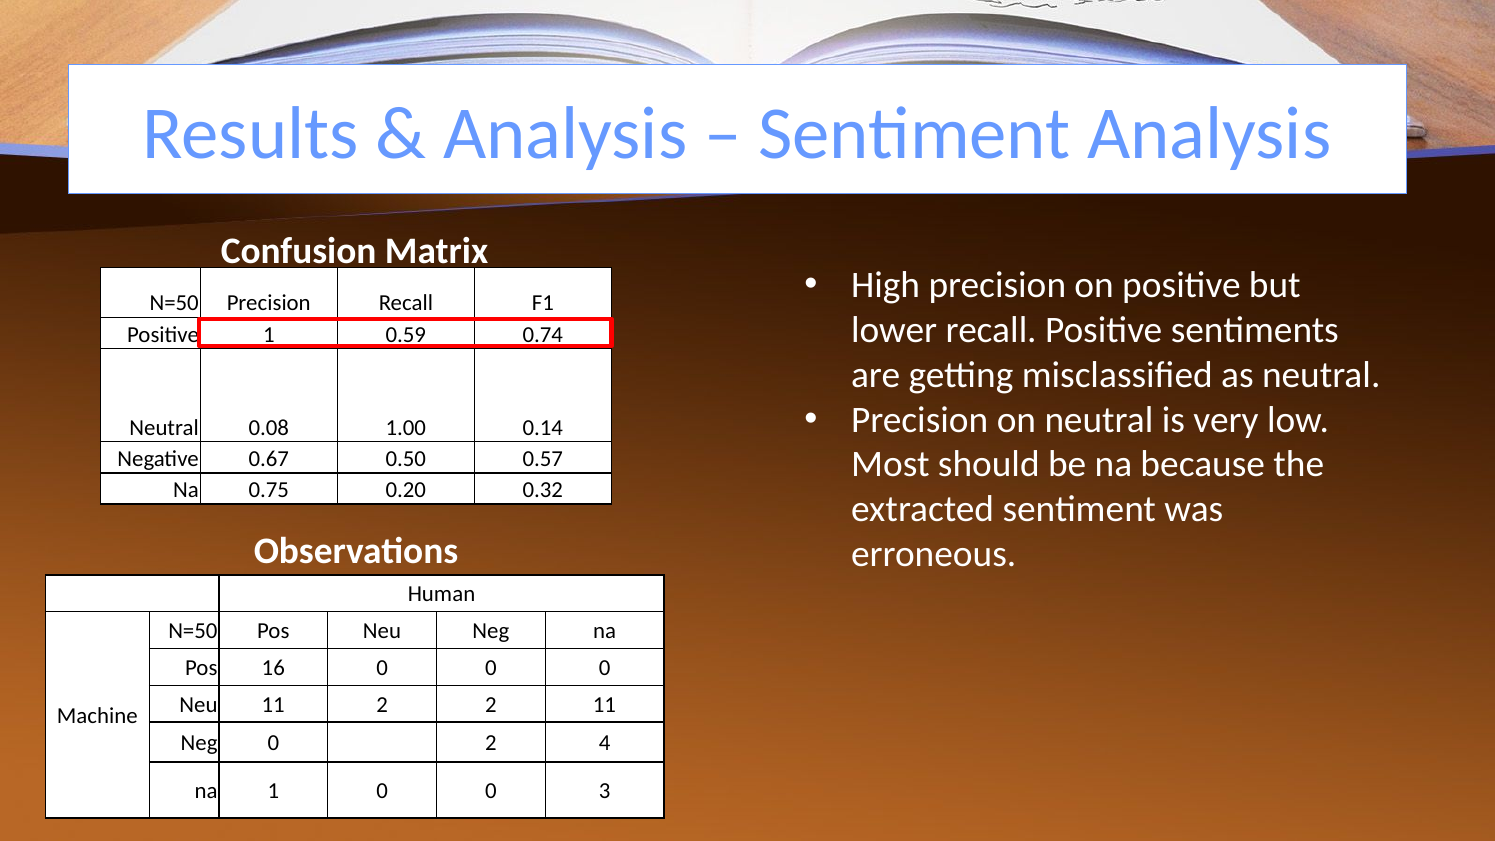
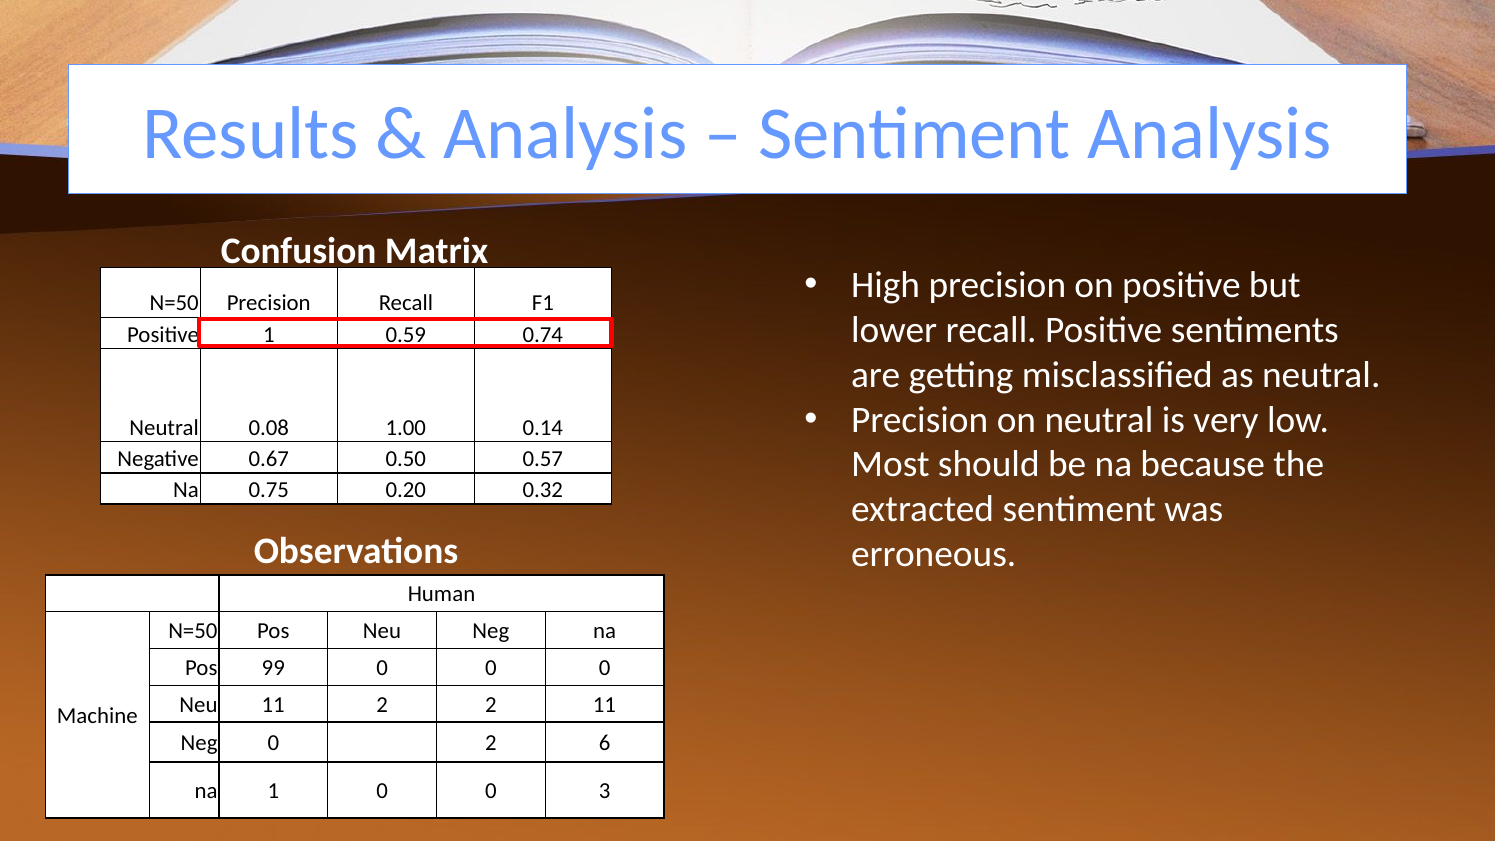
16: 16 -> 99 (273, 668)
4: 4 -> 6 (605, 743)
